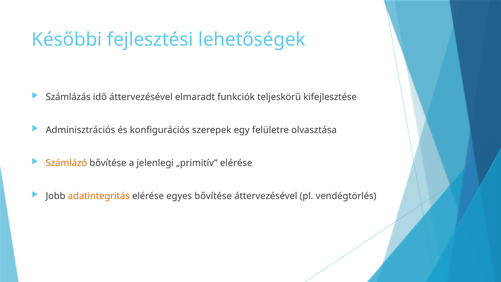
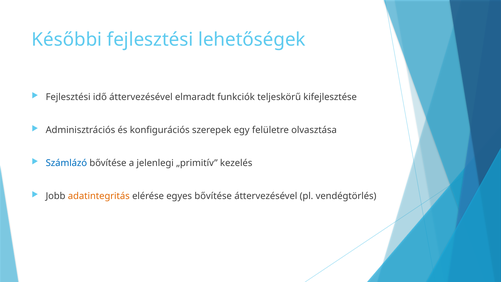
Számlázás: Számlázás -> Fejlesztési (68, 97)
Számlázó colour: orange -> blue (66, 163)
„primitív elérése: elérése -> kezelés (236, 163)
